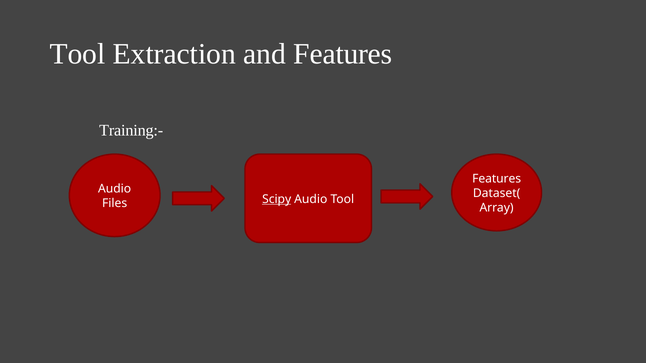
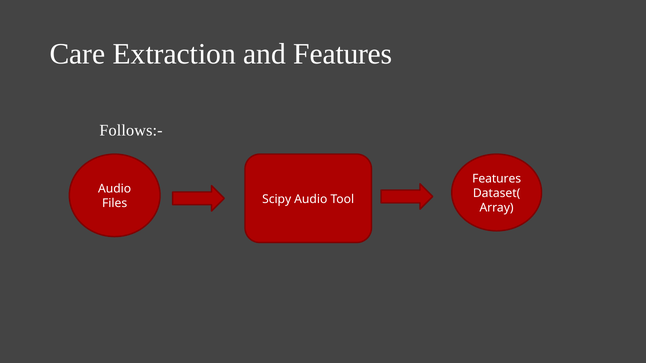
Tool: Tool -> Care (77, 54)
Training:-: Training:- -> Follows:- (131, 130)
Scipy underline: present -> none (277, 199)
